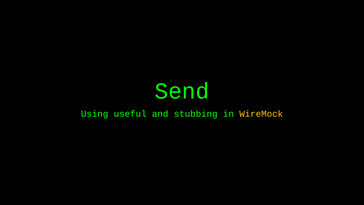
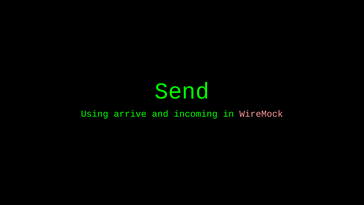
useful: useful -> arrive (130, 114)
stubbing: stubbing -> incoming (196, 114)
WireMock colour: yellow -> pink (261, 114)
